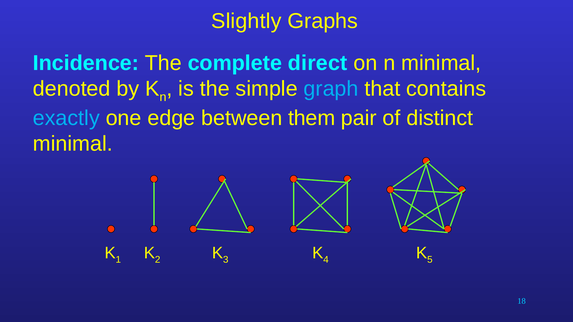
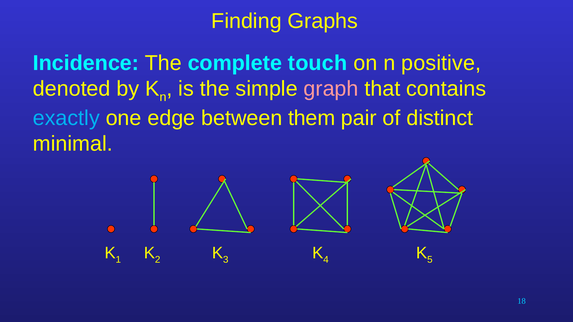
Slightly: Slightly -> Finding (246, 21)
direct: direct -> touch (318, 63)
n minimal: minimal -> positive (441, 63)
graph colour: light blue -> pink (331, 89)
